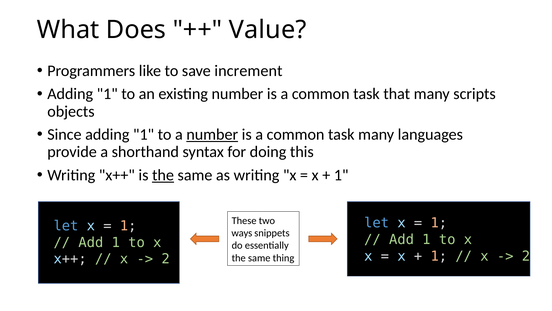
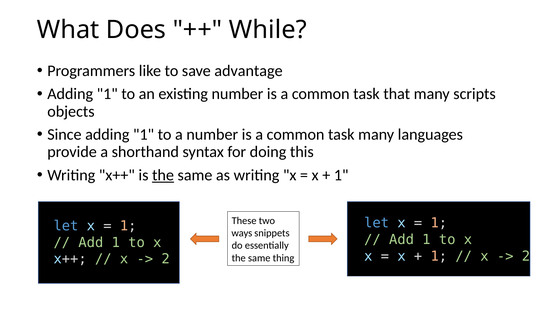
Value: Value -> While (268, 30)
increment: increment -> advantage (248, 71)
number underline: present -> none (212, 134)
